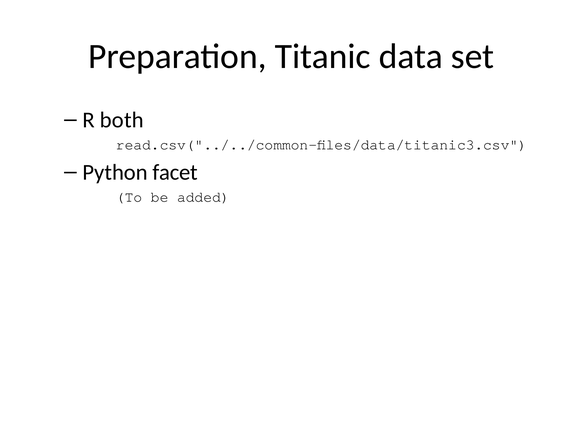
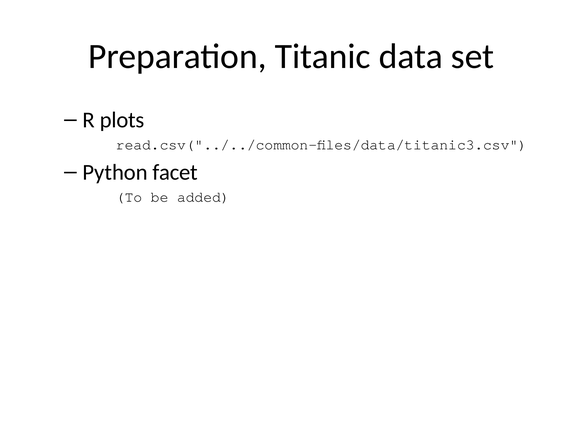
both: both -> plots (122, 120)
